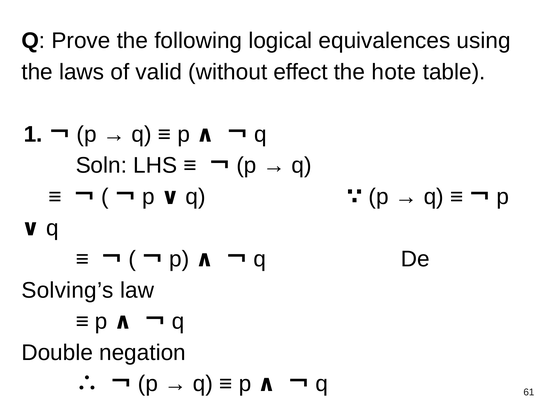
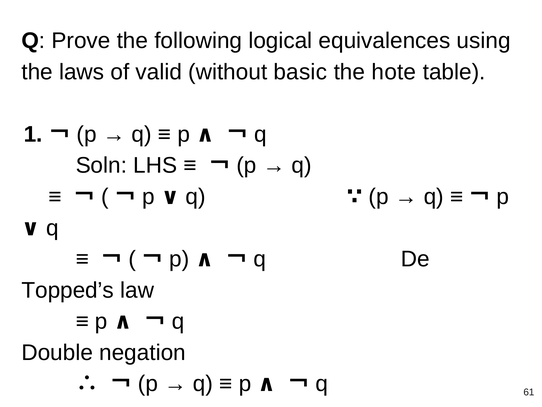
effect: effect -> basic (300, 72)
Solving’s: Solving’s -> Topped’s (68, 290)
